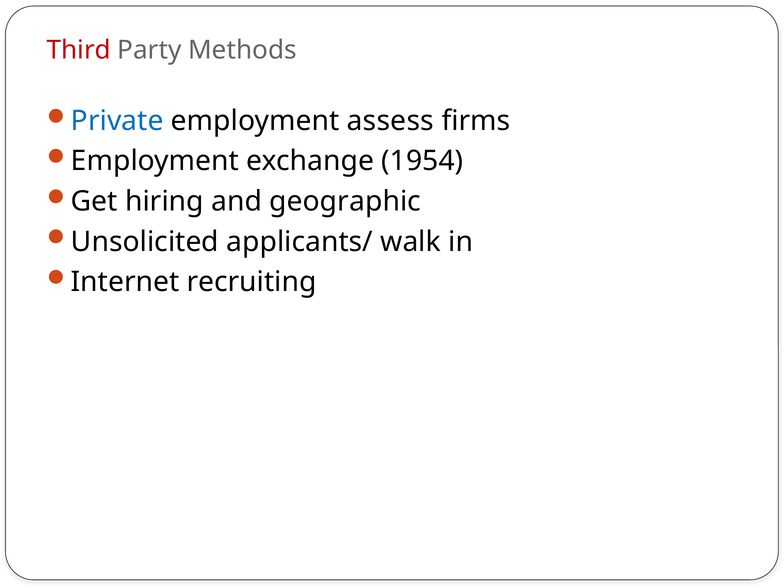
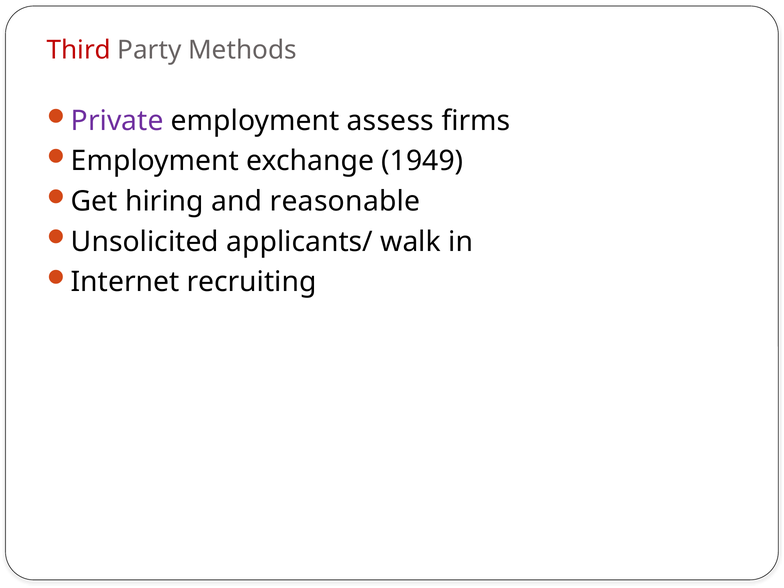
Private colour: blue -> purple (117, 121)
1954: 1954 -> 1949 (422, 161)
geographic: geographic -> reasonable (345, 201)
